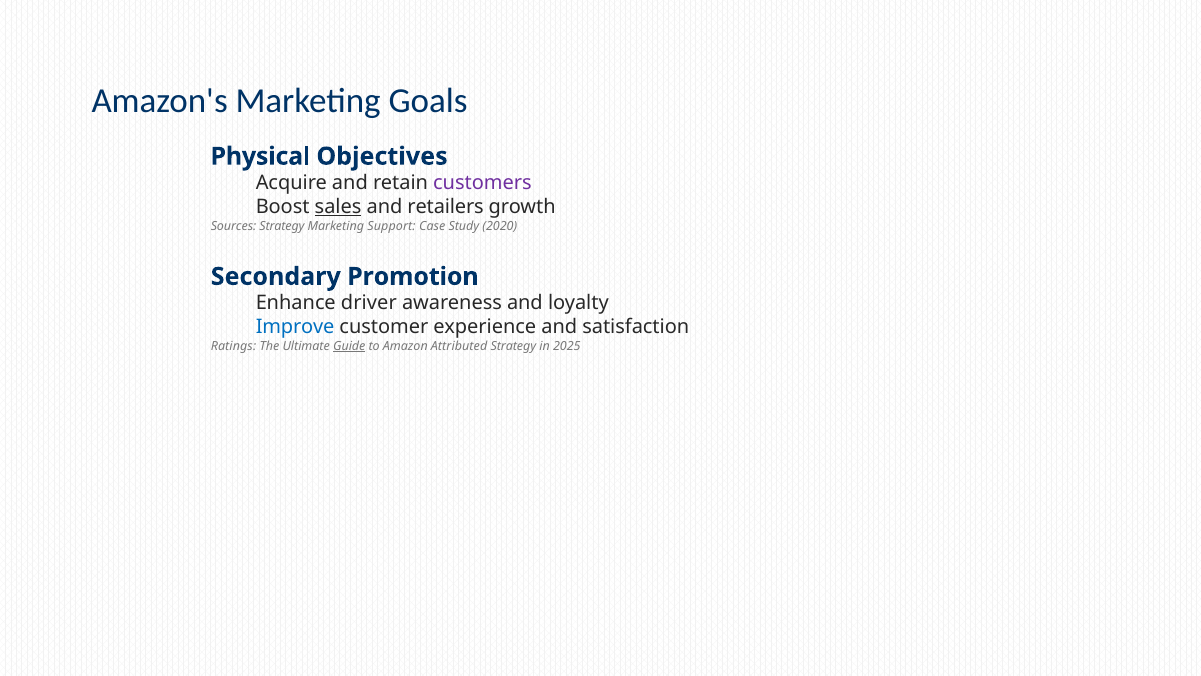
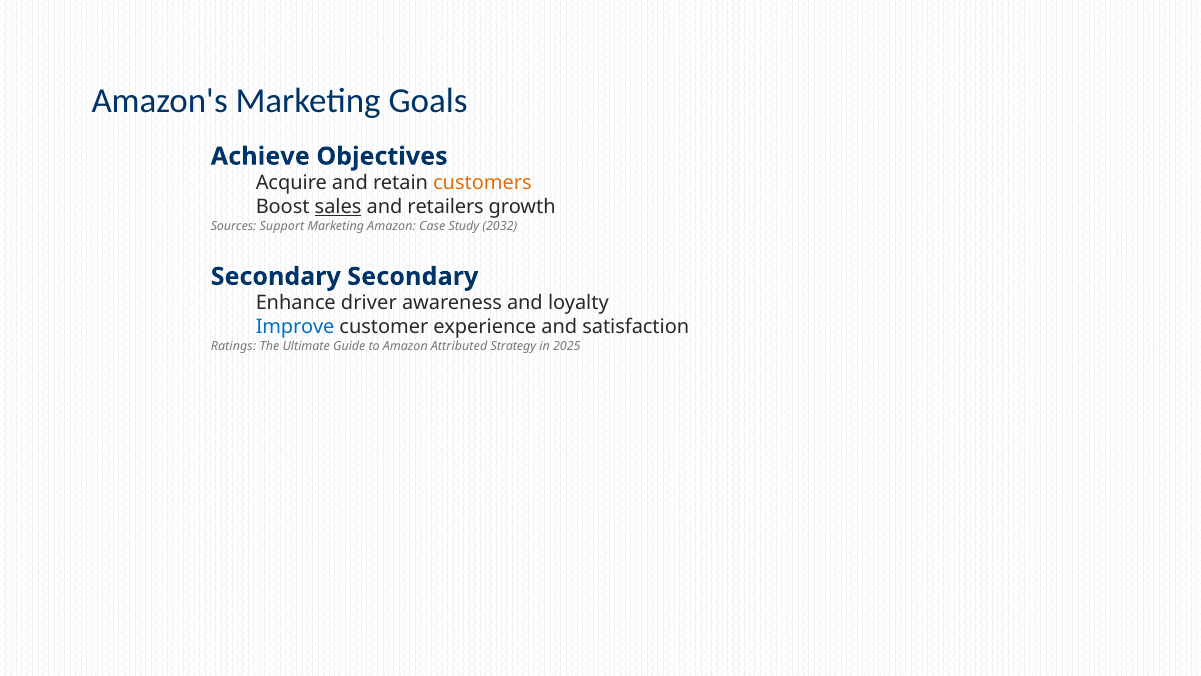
Physical: Physical -> Achieve (260, 156)
customers colour: purple -> orange (482, 183)
Sources Strategy: Strategy -> Support (282, 226)
Marketing Support: Support -> Amazon (392, 226)
2020: 2020 -> 2032 (500, 226)
Secondary Promotion: Promotion -> Secondary (413, 276)
Guide underline: present -> none (349, 346)
